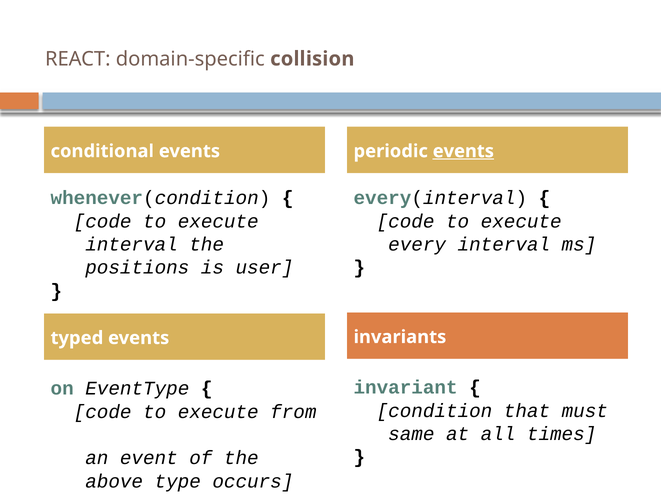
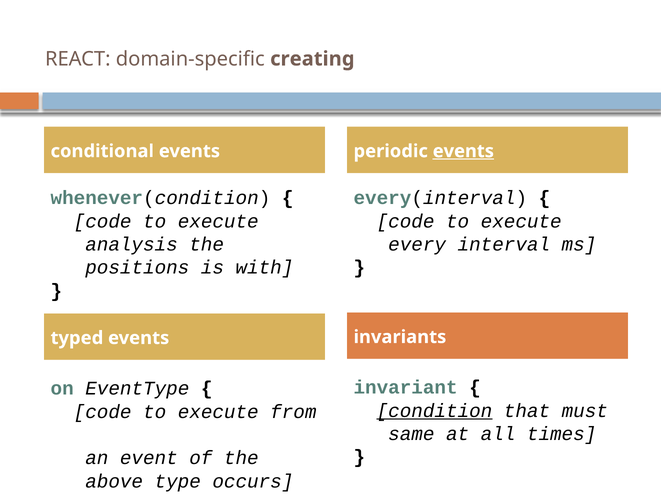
collision: collision -> creating (312, 59)
interval: interval -> analysis (132, 244)
user: user -> with (264, 267)
condition underline: none -> present (434, 411)
